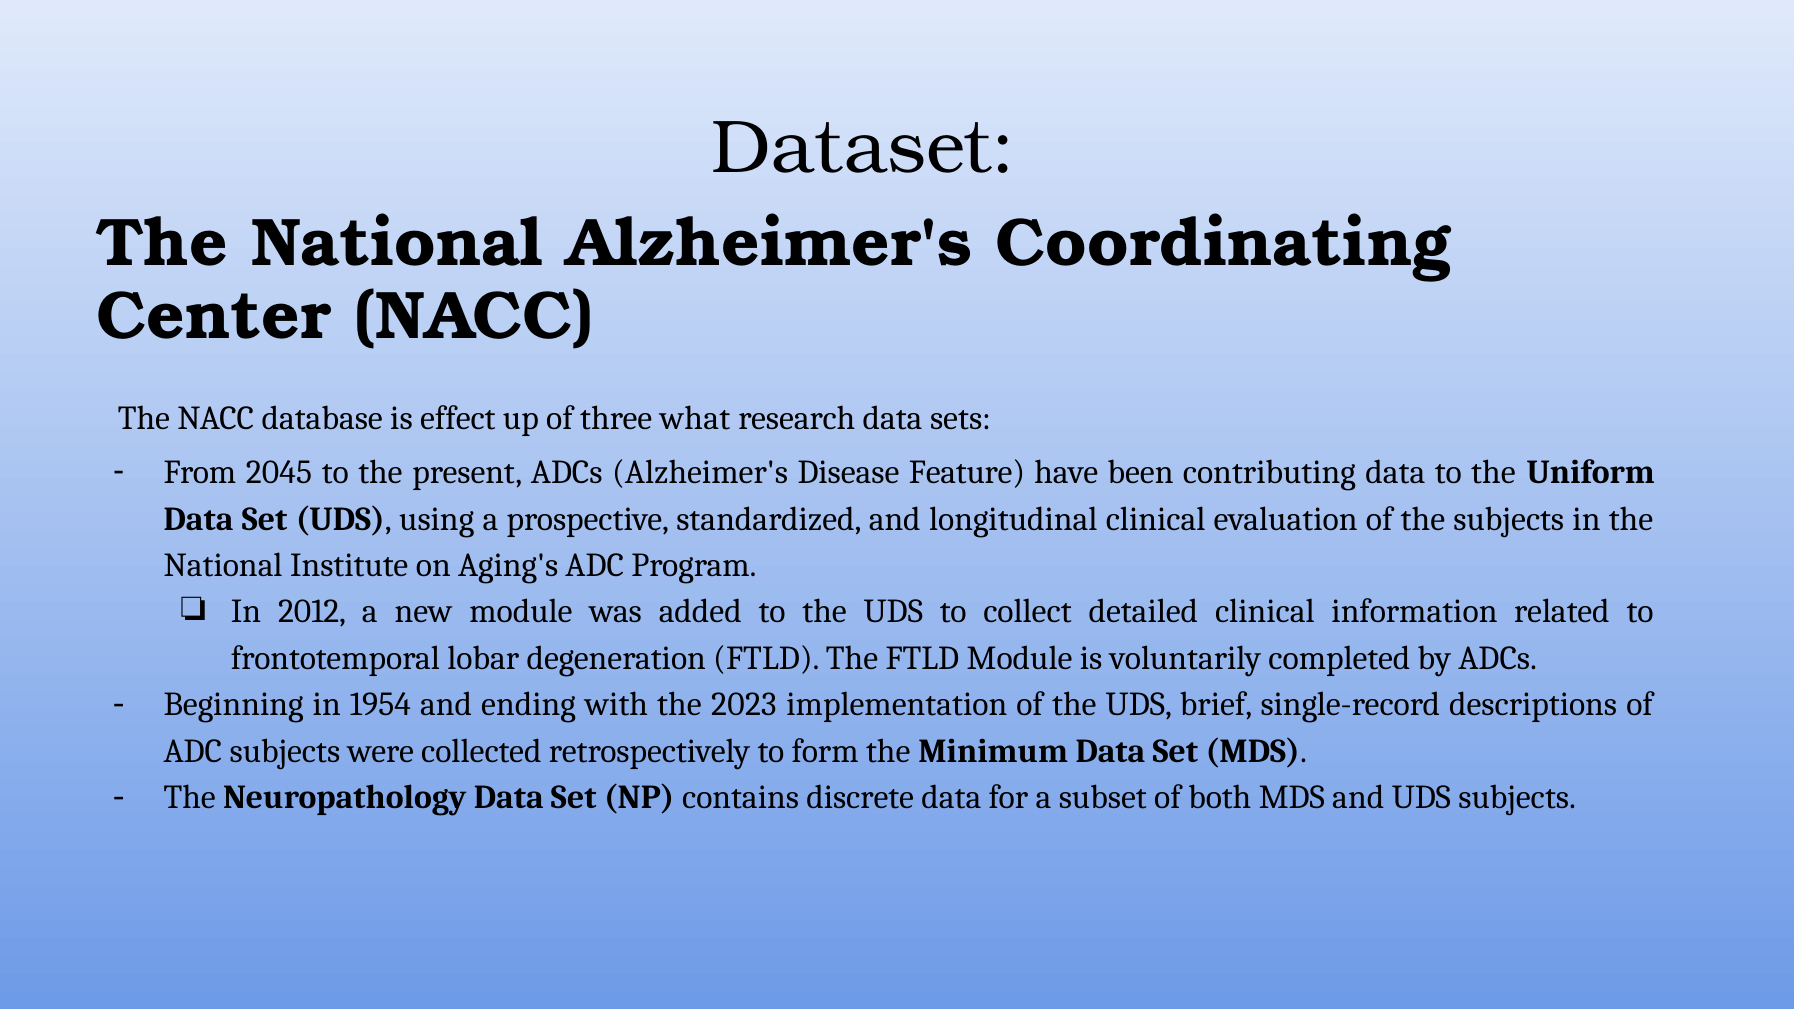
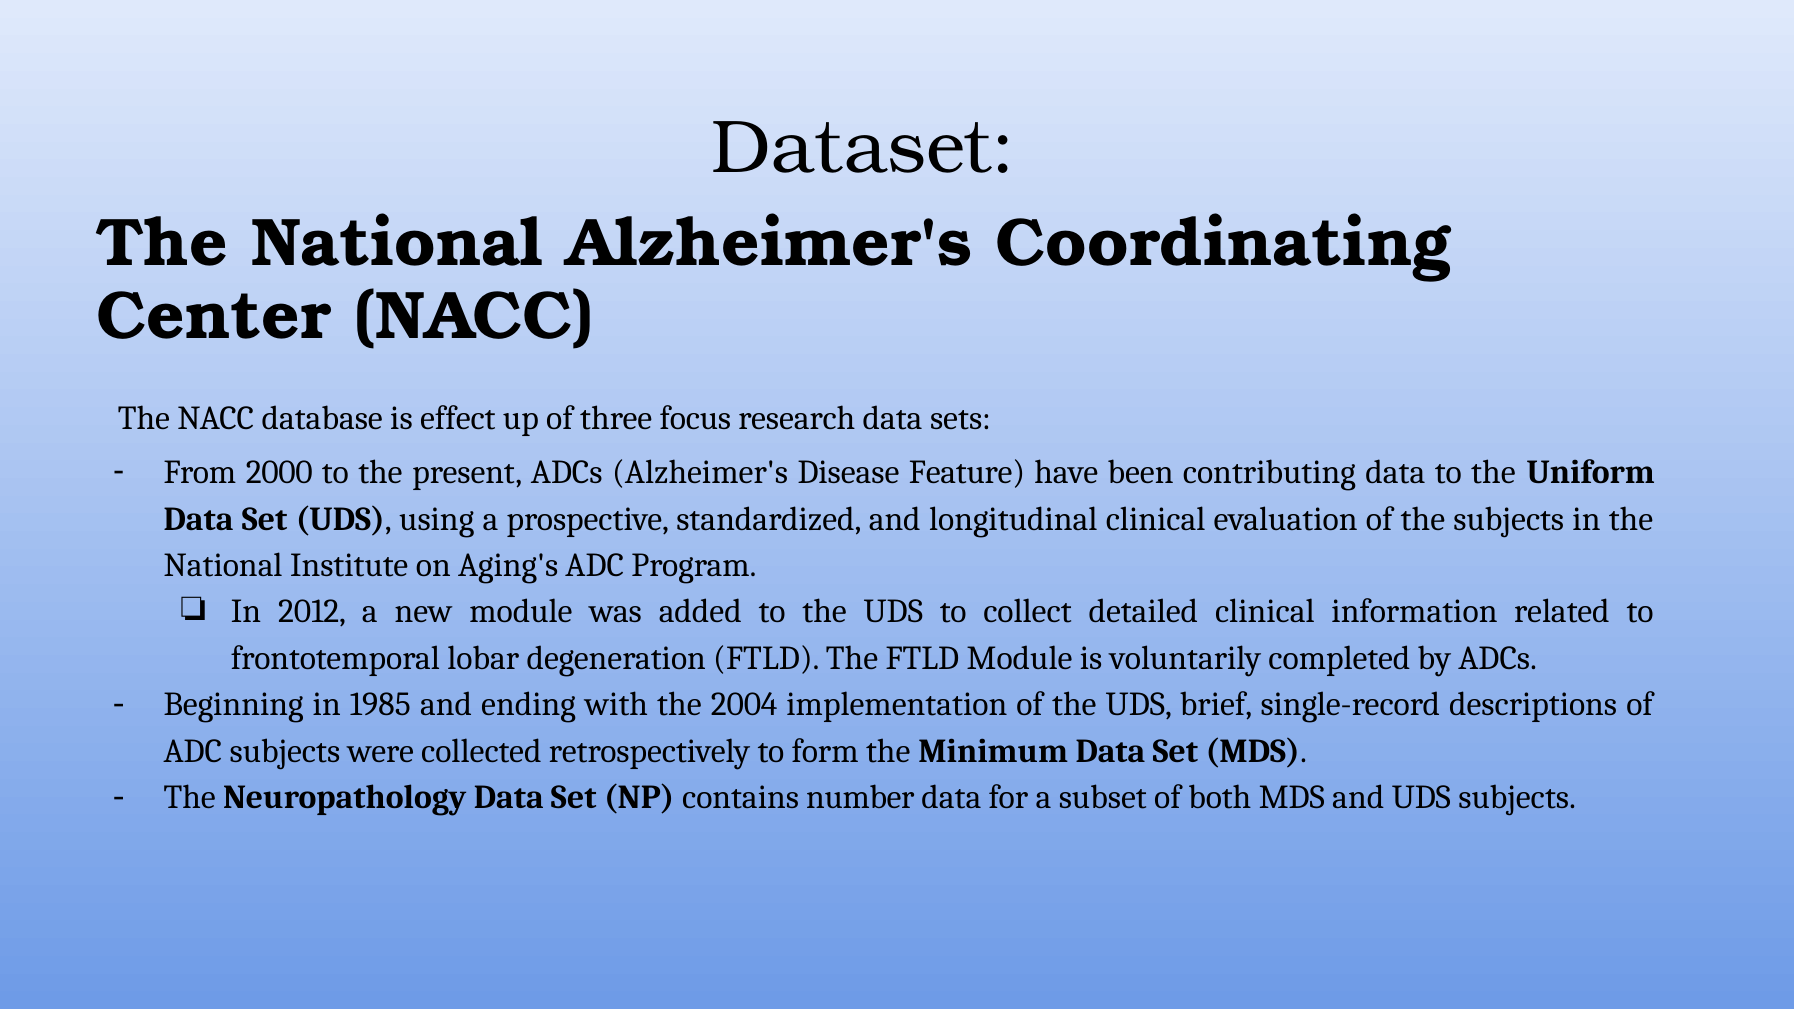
what: what -> focus (695, 418)
2045: 2045 -> 2000 (279, 473)
1954: 1954 -> 1985 (380, 705)
2023: 2023 -> 2004 (744, 705)
discrete: discrete -> number (860, 797)
